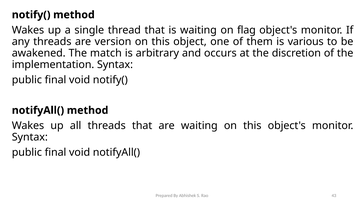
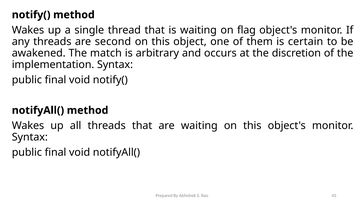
version: version -> second (113, 42)
various: various -> certain (306, 42)
